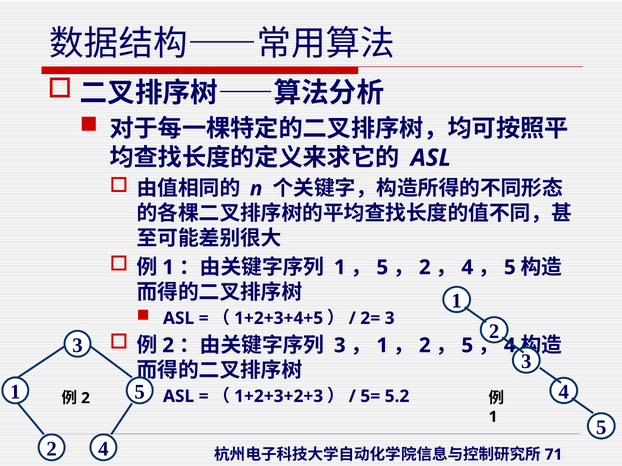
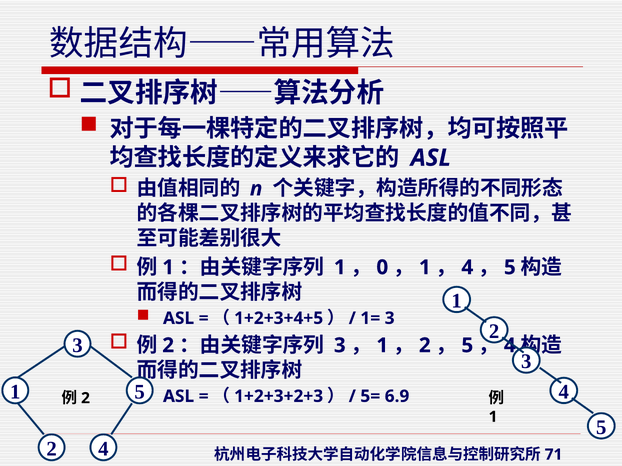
5: 5 -> 0 (382, 268)
2: 2 -> 1 (425, 268)
2=: 2= -> 1= (370, 319)
5.2: 5.2 -> 6.9 (397, 397)
